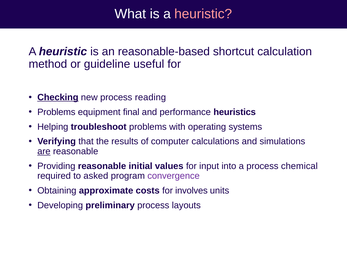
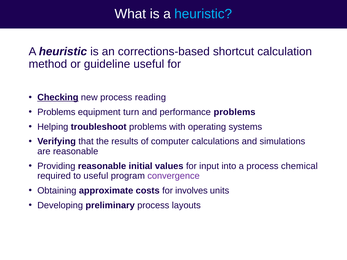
heuristic colour: pink -> light blue (203, 14)
reasonable-based: reasonable-based -> corrections-based (164, 52)
final: final -> turn (131, 112)
performance heuristics: heuristics -> problems (235, 112)
are underline: present -> none (44, 151)
to asked: asked -> useful (96, 176)
